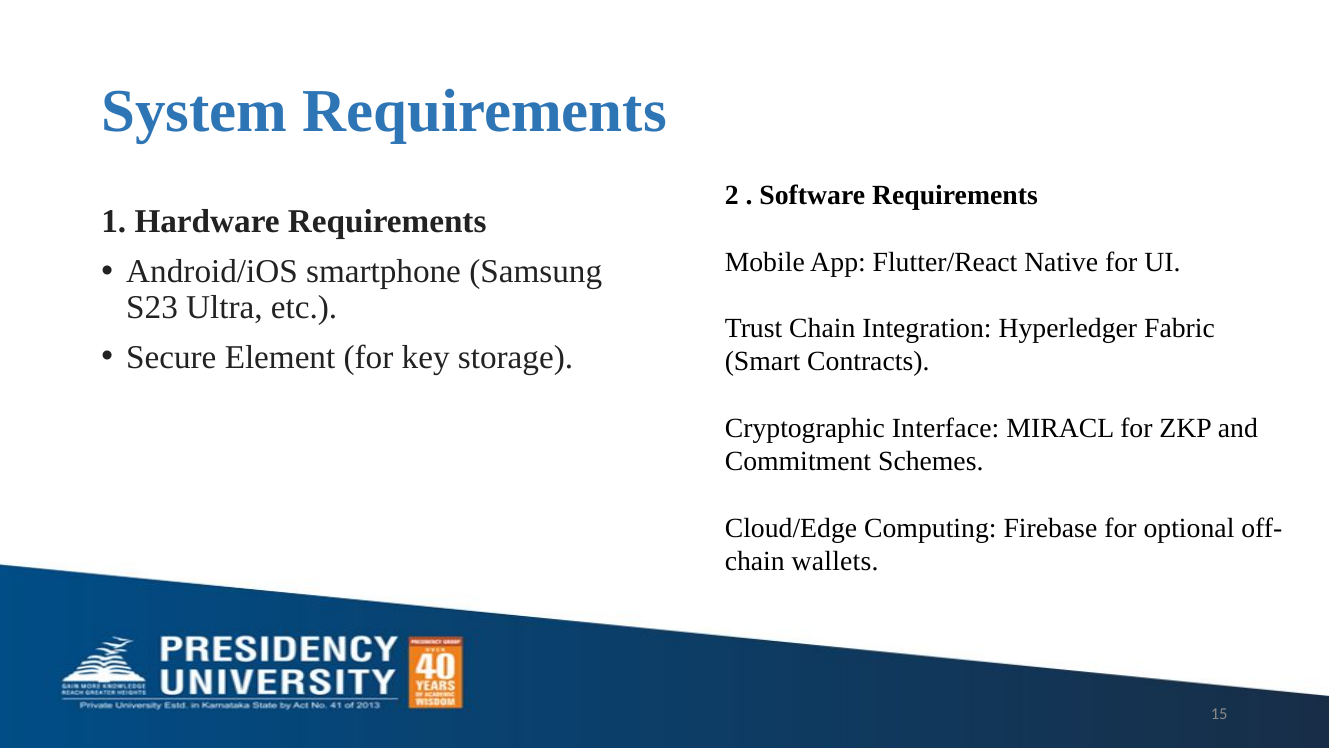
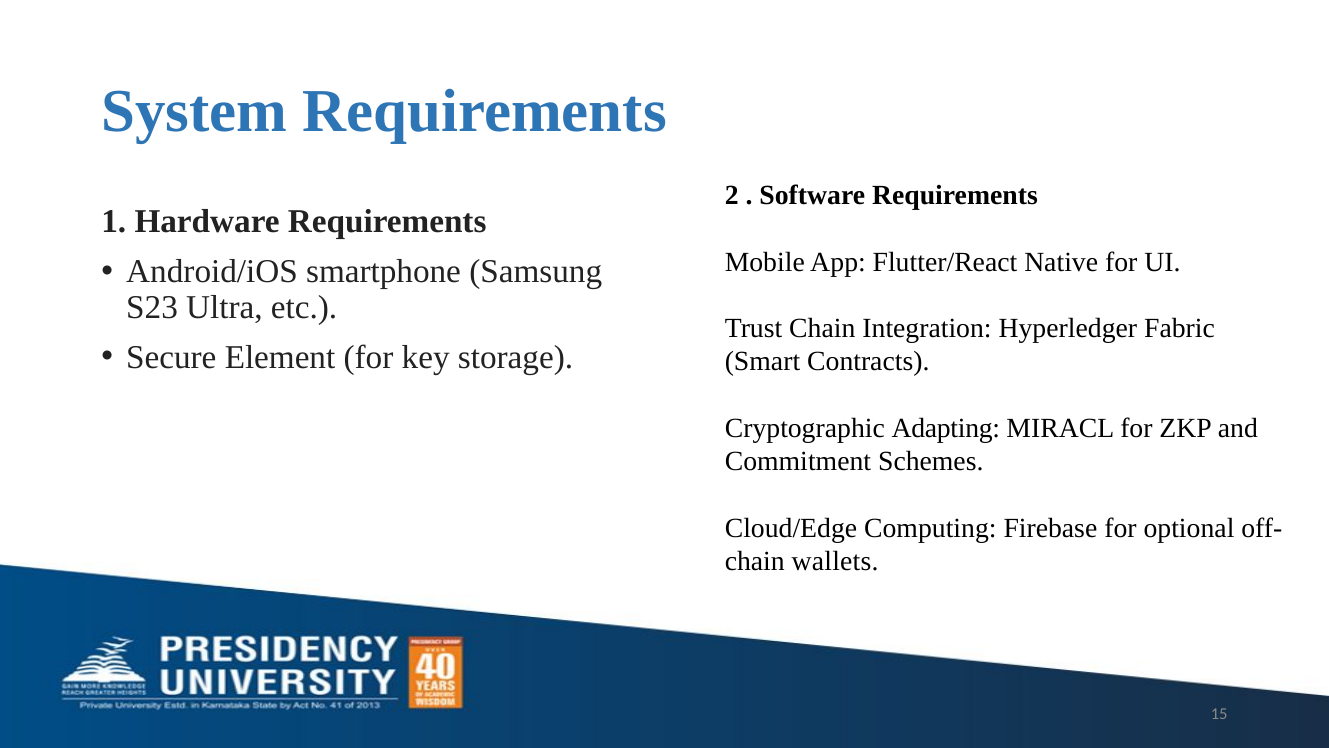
Interface: Interface -> Adapting (946, 428)
